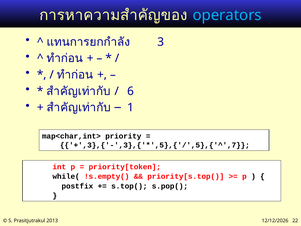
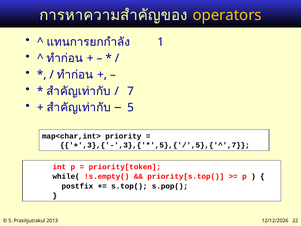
operators colour: light blue -> yellow (227, 15)
3: 3 -> 1 (161, 42)
6: 6 -> 7 (131, 91)
1: 1 -> 5 (131, 107)
